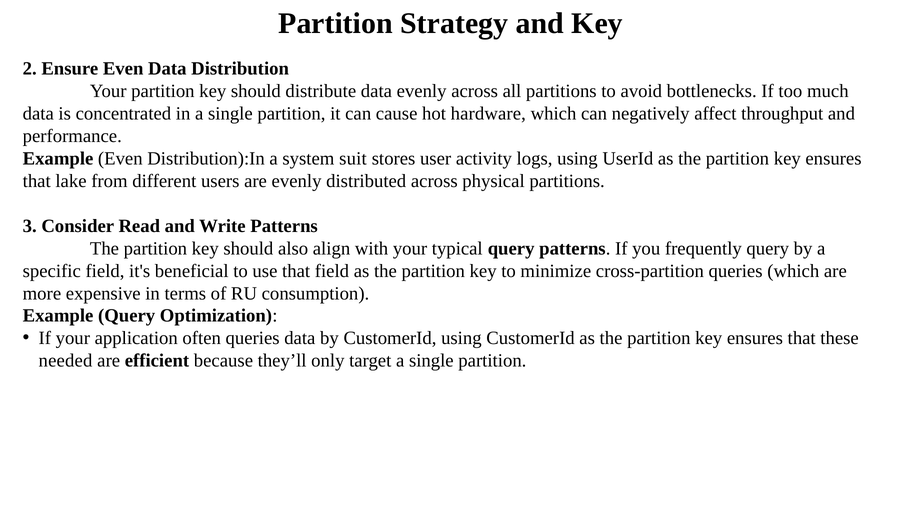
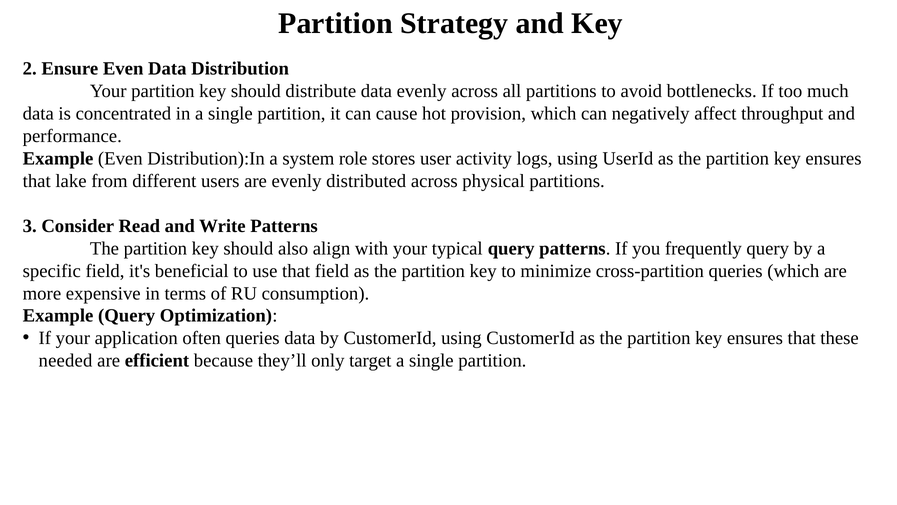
hardware: hardware -> provision (488, 114)
suit: suit -> role (353, 158)
